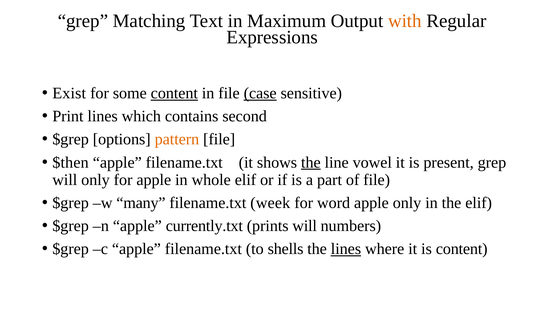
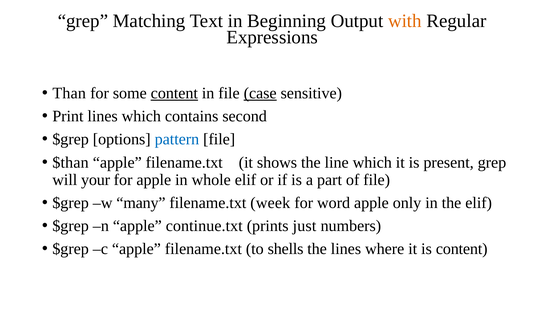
Maximum: Maximum -> Beginning (287, 21)
Exist: Exist -> Than (69, 93)
pattern colour: orange -> blue (177, 139)
$then: $then -> $than (71, 162)
the underline: present -> none (311, 162)
line vowel: vowel -> which (372, 162)
will only: only -> your (96, 180)
currently.txt: currently.txt -> continue.txt (204, 226)
prints will: will -> just (304, 226)
lines underline: present -> none (346, 249)
